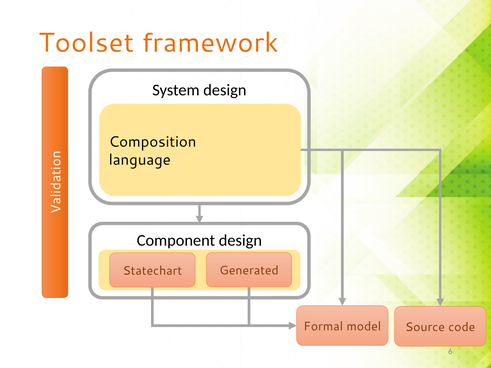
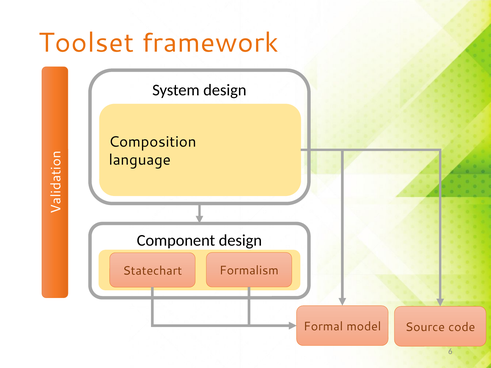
Generated: Generated -> Formalism (249, 271)
